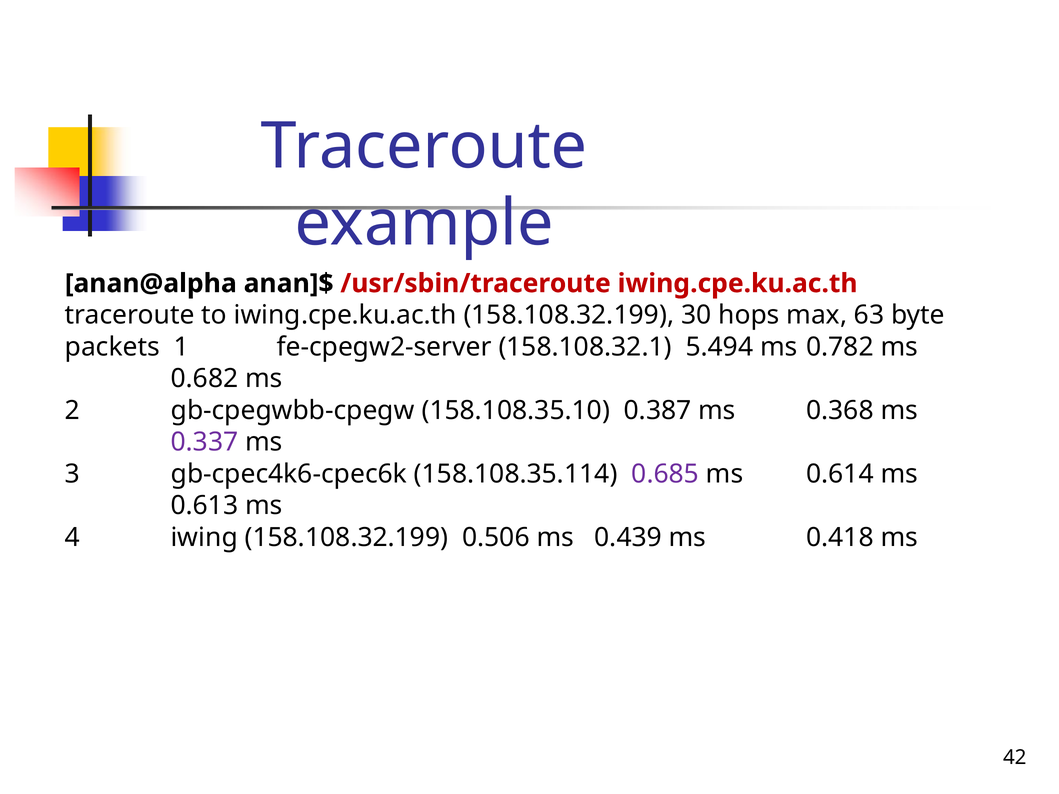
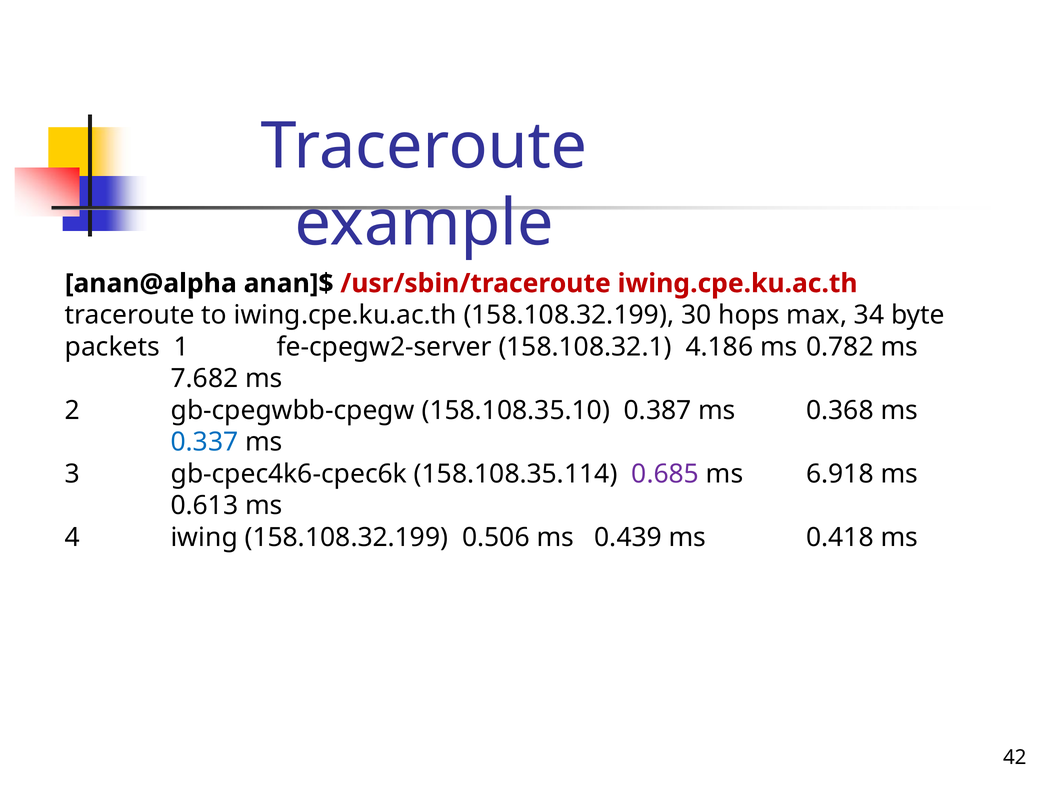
63: 63 -> 34 (869, 315)
5.494: 5.494 -> 4.186 (719, 347)
0.682: 0.682 -> 7.682 (205, 379)
0.337 colour: purple -> blue (205, 442)
0.614: 0.614 -> 6.918 (840, 474)
